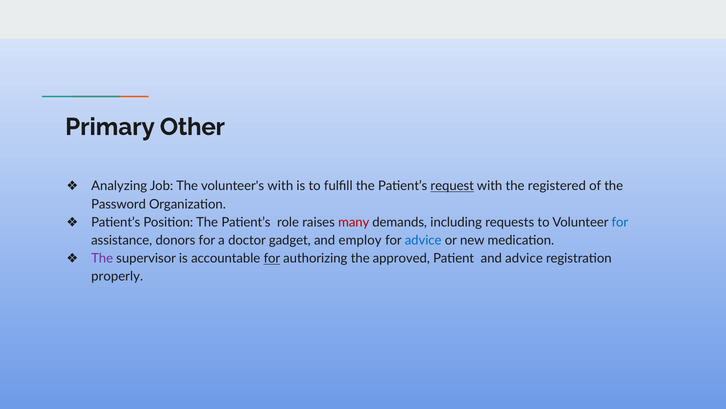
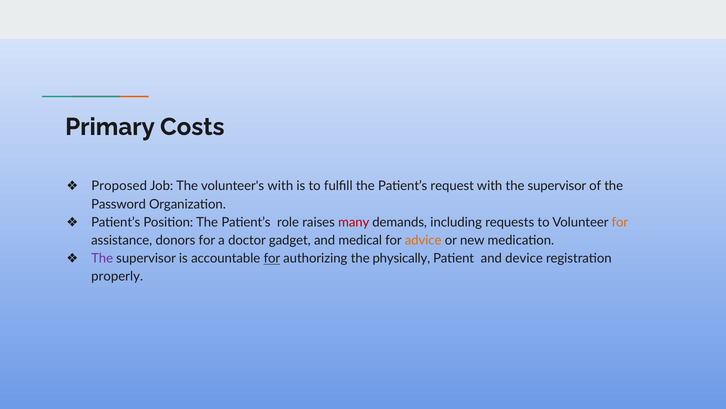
Other: Other -> Costs (192, 127)
Analyzing: Analyzing -> Proposed (119, 186)
request underline: present -> none (452, 186)
with the registered: registered -> supervisor (557, 186)
for colour: blue -> orange (620, 222)
employ: employ -> medical (360, 240)
advice colour: blue -> orange (423, 240)
approved: approved -> physically (401, 258)
and advice: advice -> device (524, 258)
